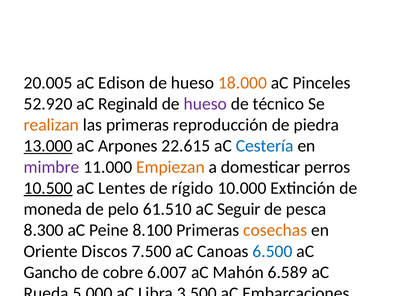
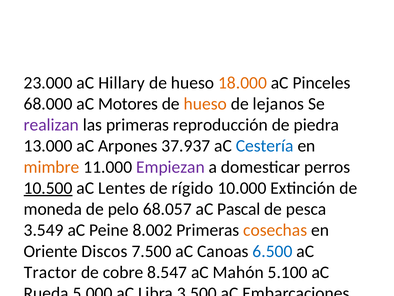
20.005: 20.005 -> 23.000 (48, 83)
Edison: Edison -> Hillary (122, 83)
52.920: 52.920 -> 68.000 (48, 104)
Reginald: Reginald -> Motores (128, 104)
hueso colour: purple -> orange (205, 104)
técnico: técnico -> lejanos (278, 104)
realizan colour: orange -> purple (51, 125)
13.000 underline: present -> none (48, 146)
22.615: 22.615 -> 37.937 (186, 146)
mimbre colour: purple -> orange (52, 167)
Empiezan colour: orange -> purple (170, 167)
61.510: 61.510 -> 68.057 (167, 209)
Seguir: Seguir -> Pascal (239, 209)
8.300: 8.300 -> 3.549 (44, 230)
8.100: 8.100 -> 8.002 (152, 230)
Gancho: Gancho -> Tractor (50, 272)
6.007: 6.007 -> 8.547 (167, 272)
6.589: 6.589 -> 5.100 (288, 272)
